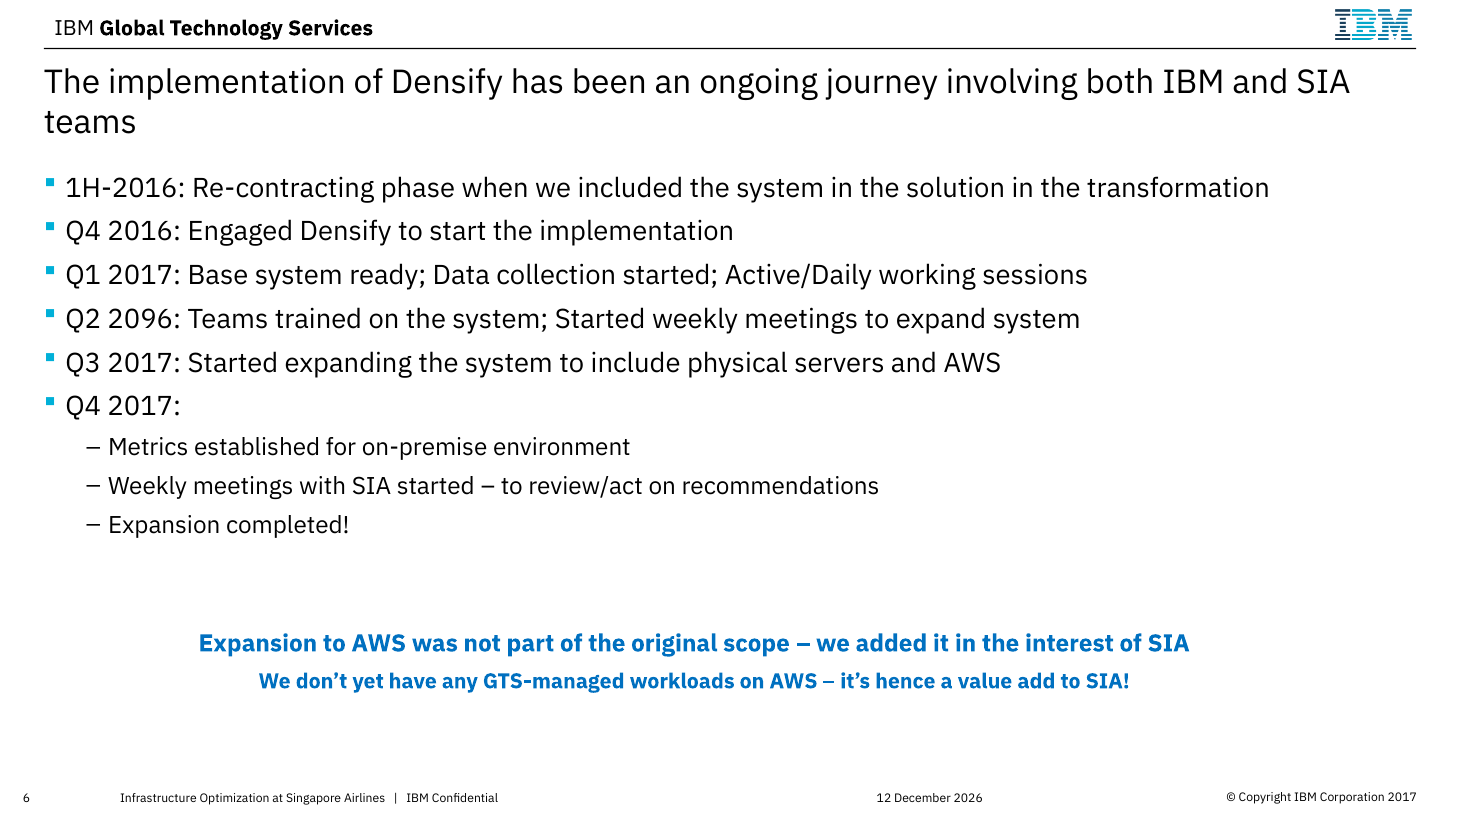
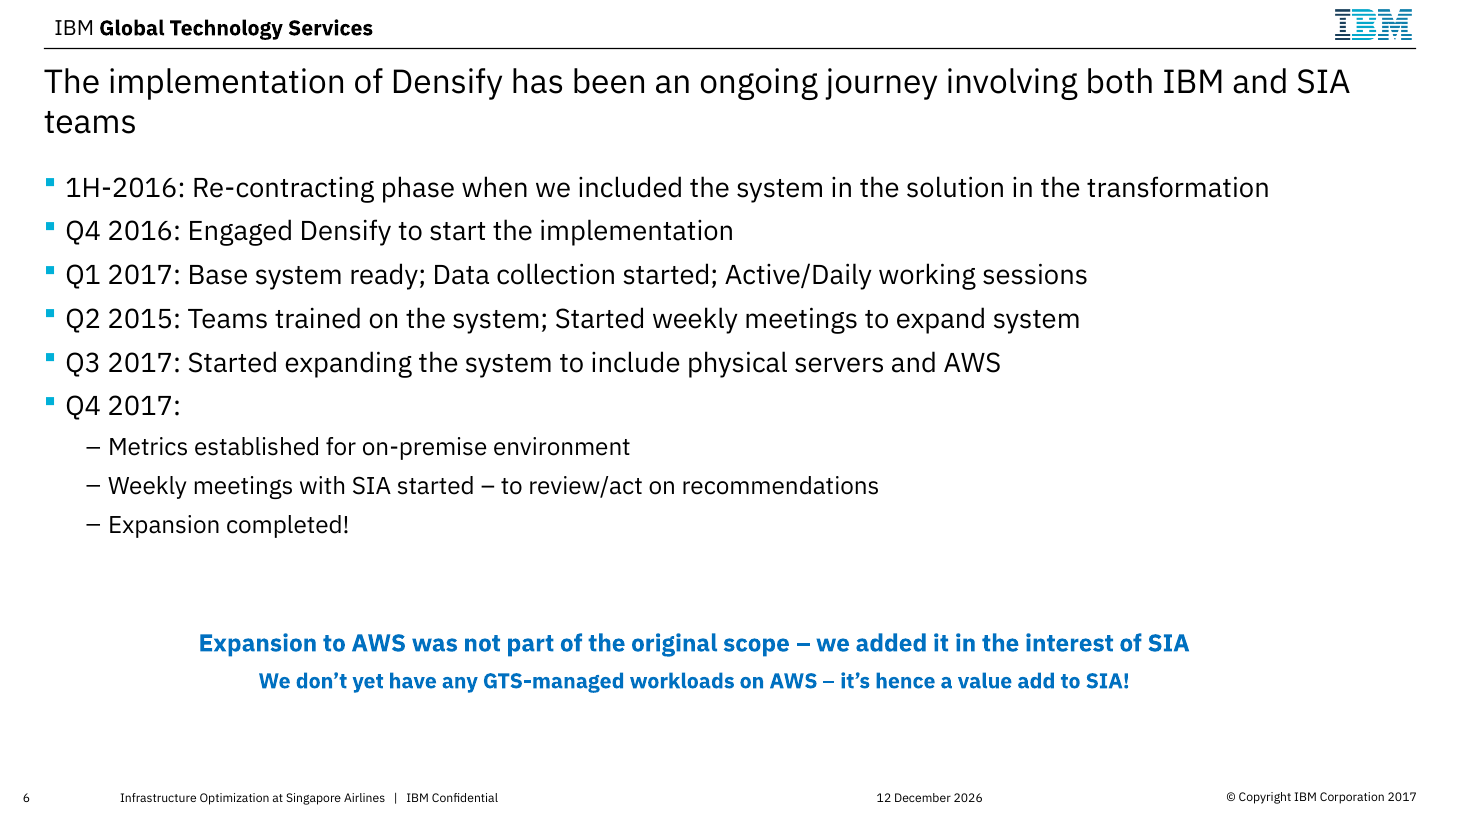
2096: 2096 -> 2015 (144, 319)
